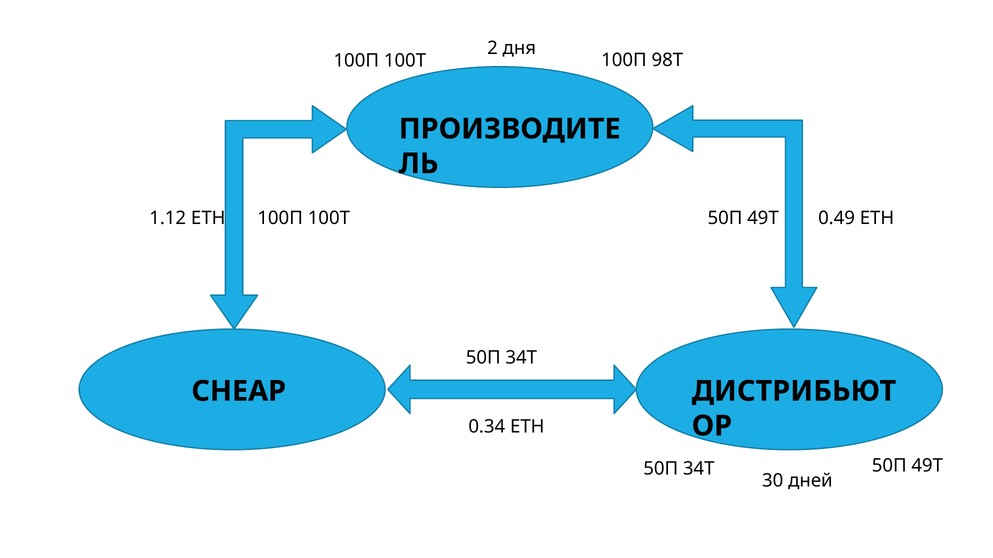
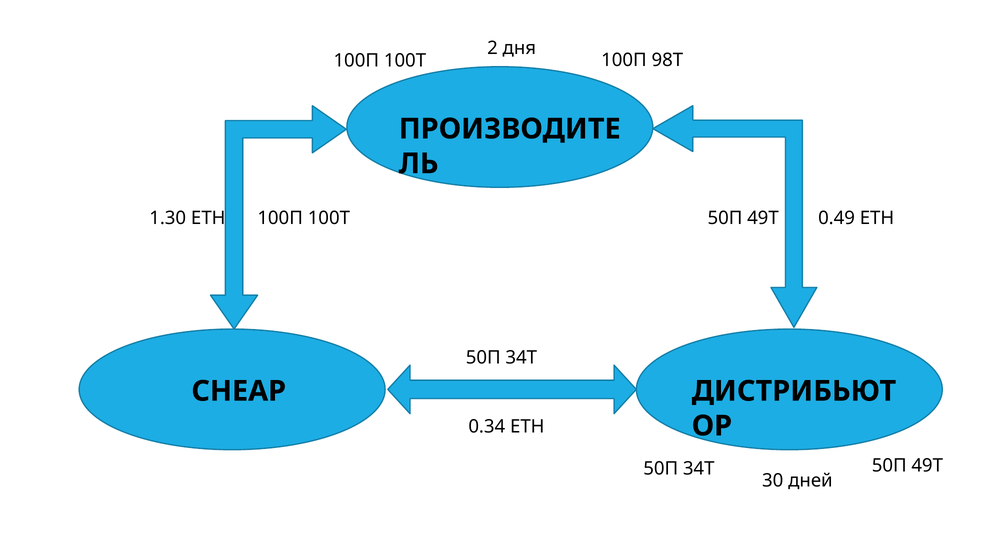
1.12: 1.12 -> 1.30 (168, 218)
